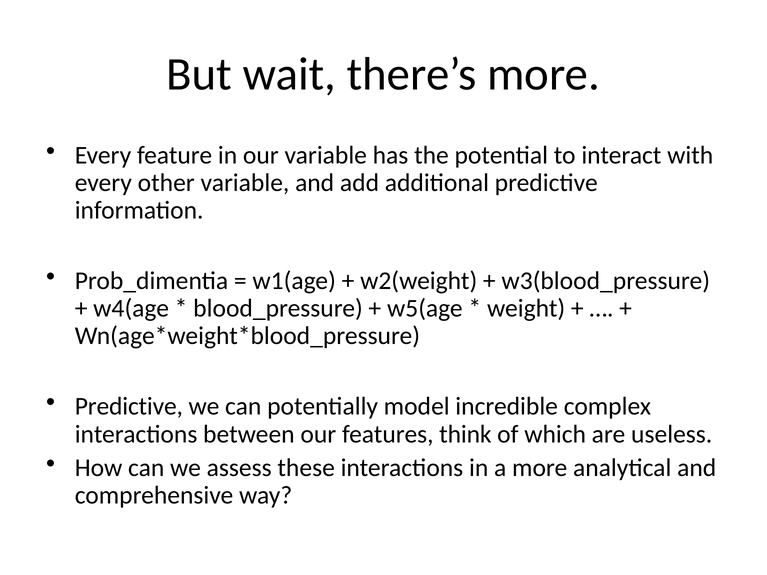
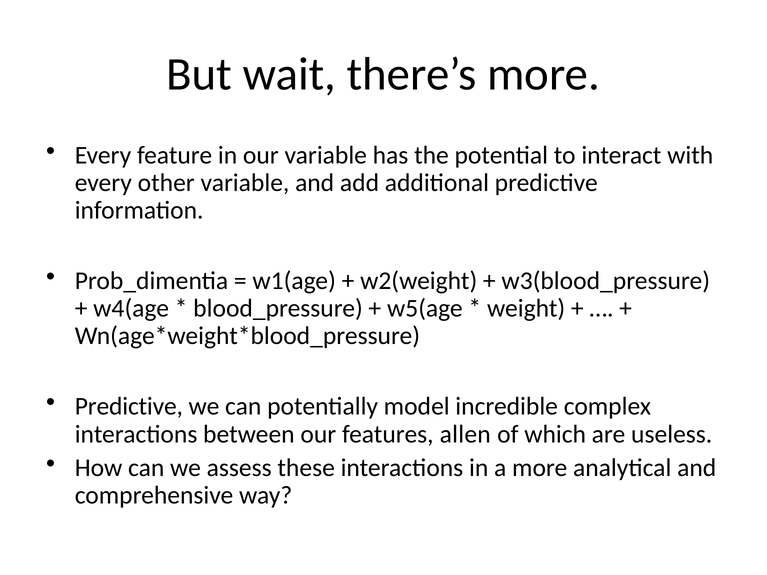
think: think -> allen (465, 434)
